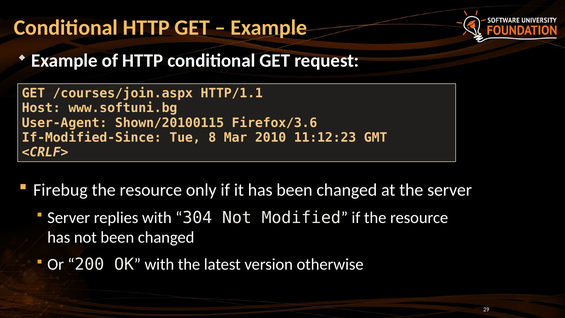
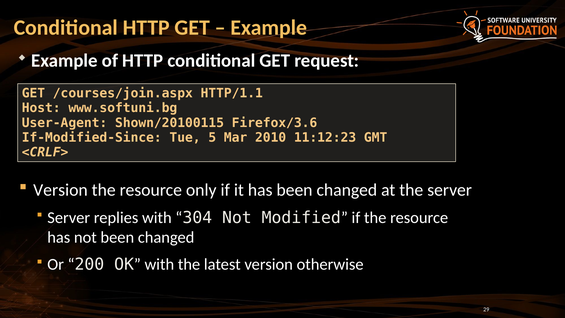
8: 8 -> 5 (212, 138)
Firebug: Firebug -> Version (60, 190)
